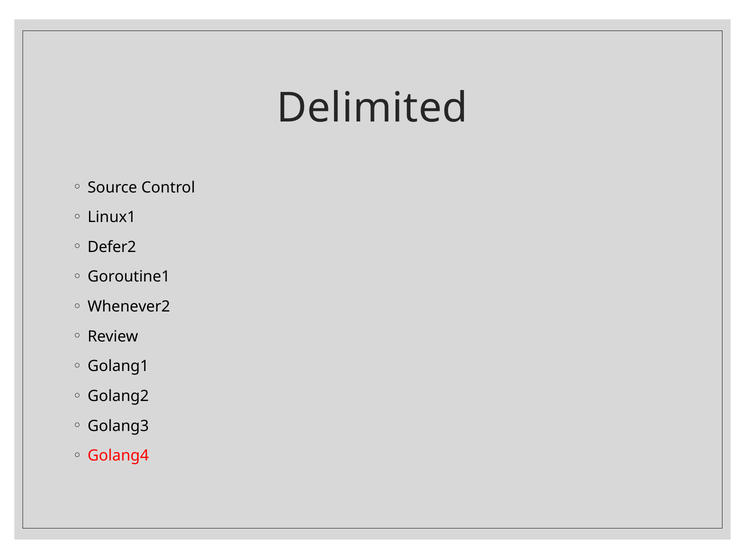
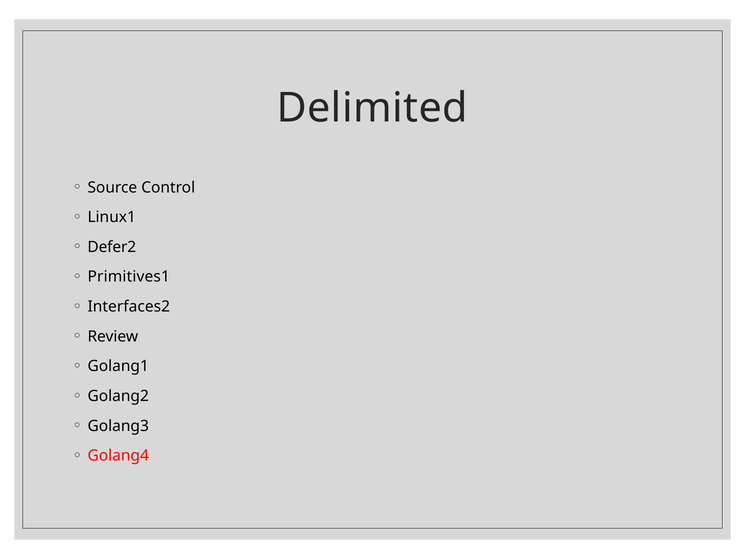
Goroutine1: Goroutine1 -> Primitives1 (129, 277)
Whenever2: Whenever2 -> Interfaces2 (129, 307)
